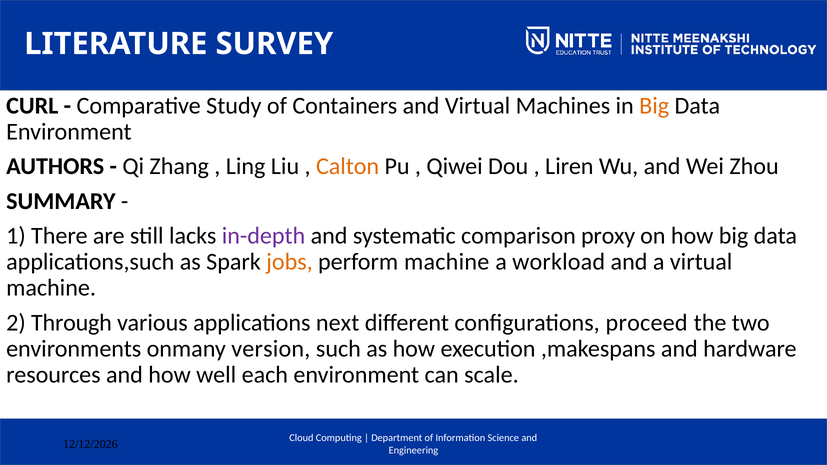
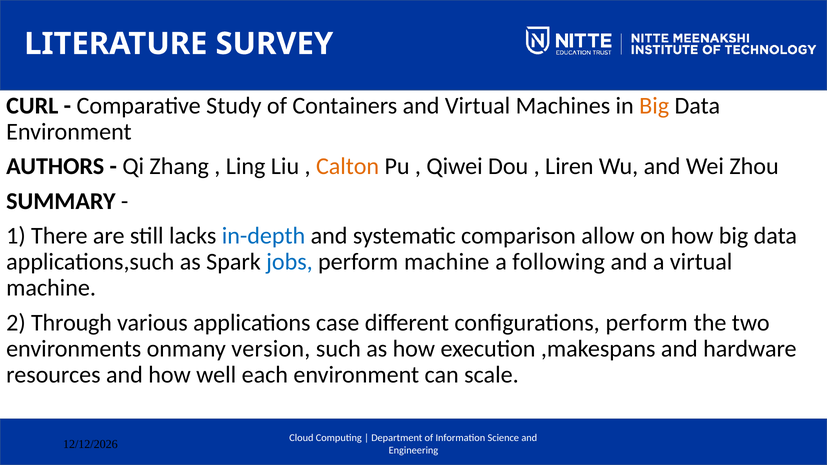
in-depth colour: purple -> blue (264, 236)
proxy: proxy -> allow (608, 236)
jobs colour: orange -> blue (289, 262)
workload: workload -> following (559, 262)
next: next -> case (338, 323)
configurations proceed: proceed -> perform (647, 323)
